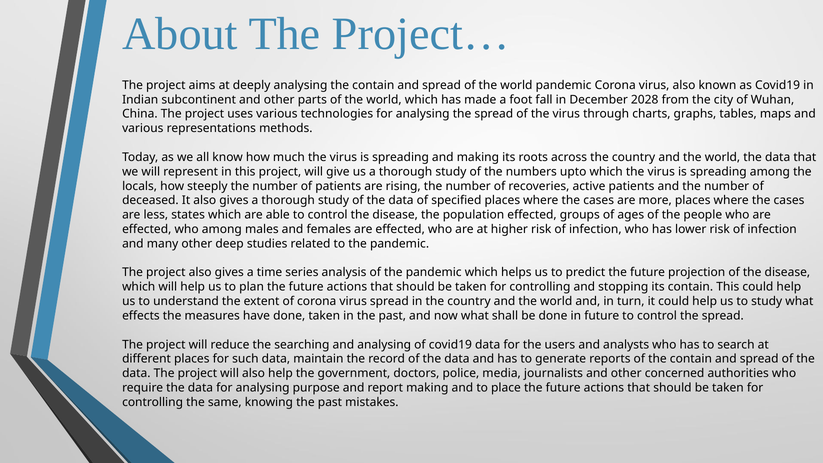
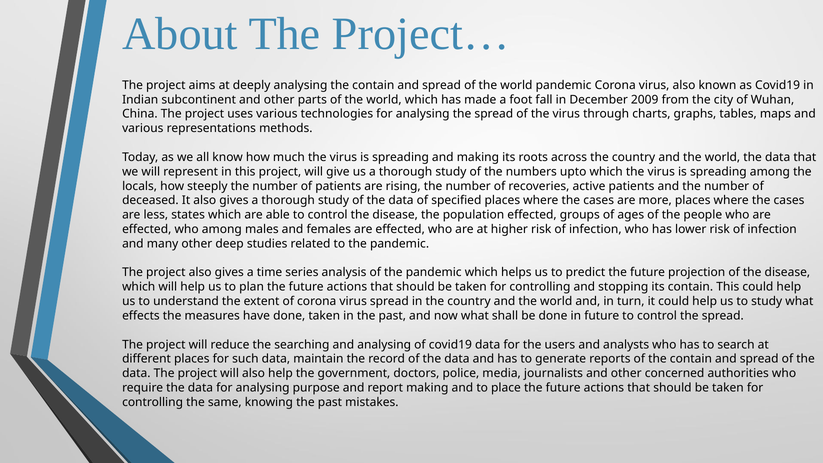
2028: 2028 -> 2009 (645, 100)
